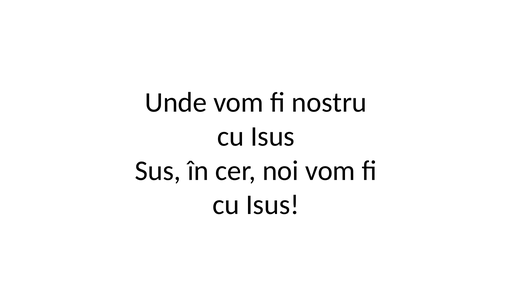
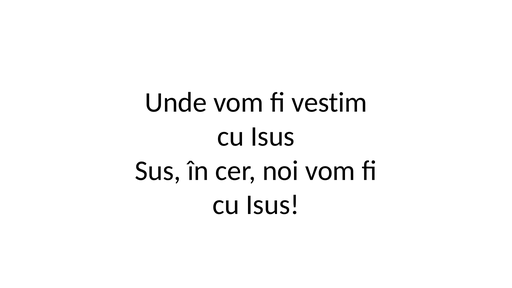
nostru: nostru -> vestim (329, 102)
